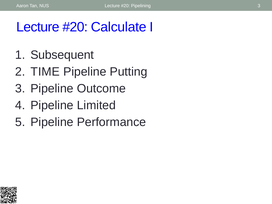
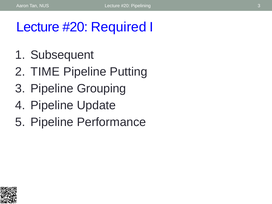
Calculate: Calculate -> Required (119, 27)
Outcome: Outcome -> Grouping (101, 89)
Limited: Limited -> Update (96, 105)
